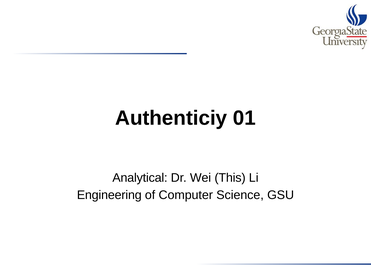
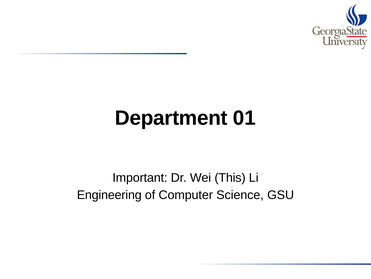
Authenticiy: Authenticiy -> Department (171, 118)
Analytical: Analytical -> Important (140, 177)
